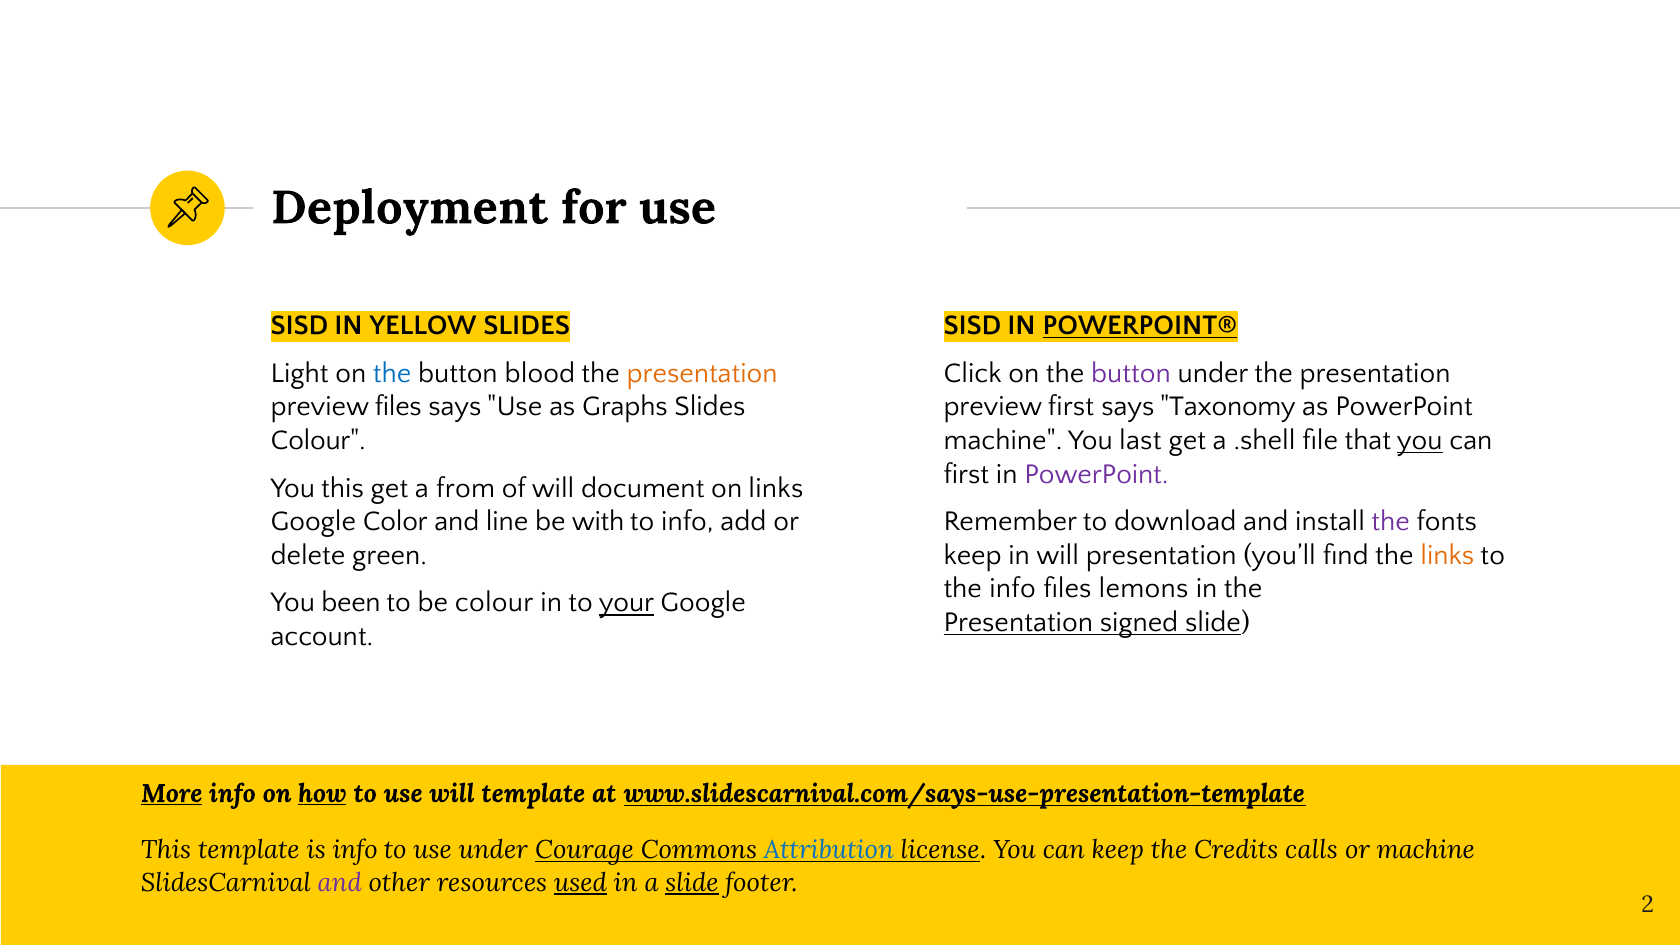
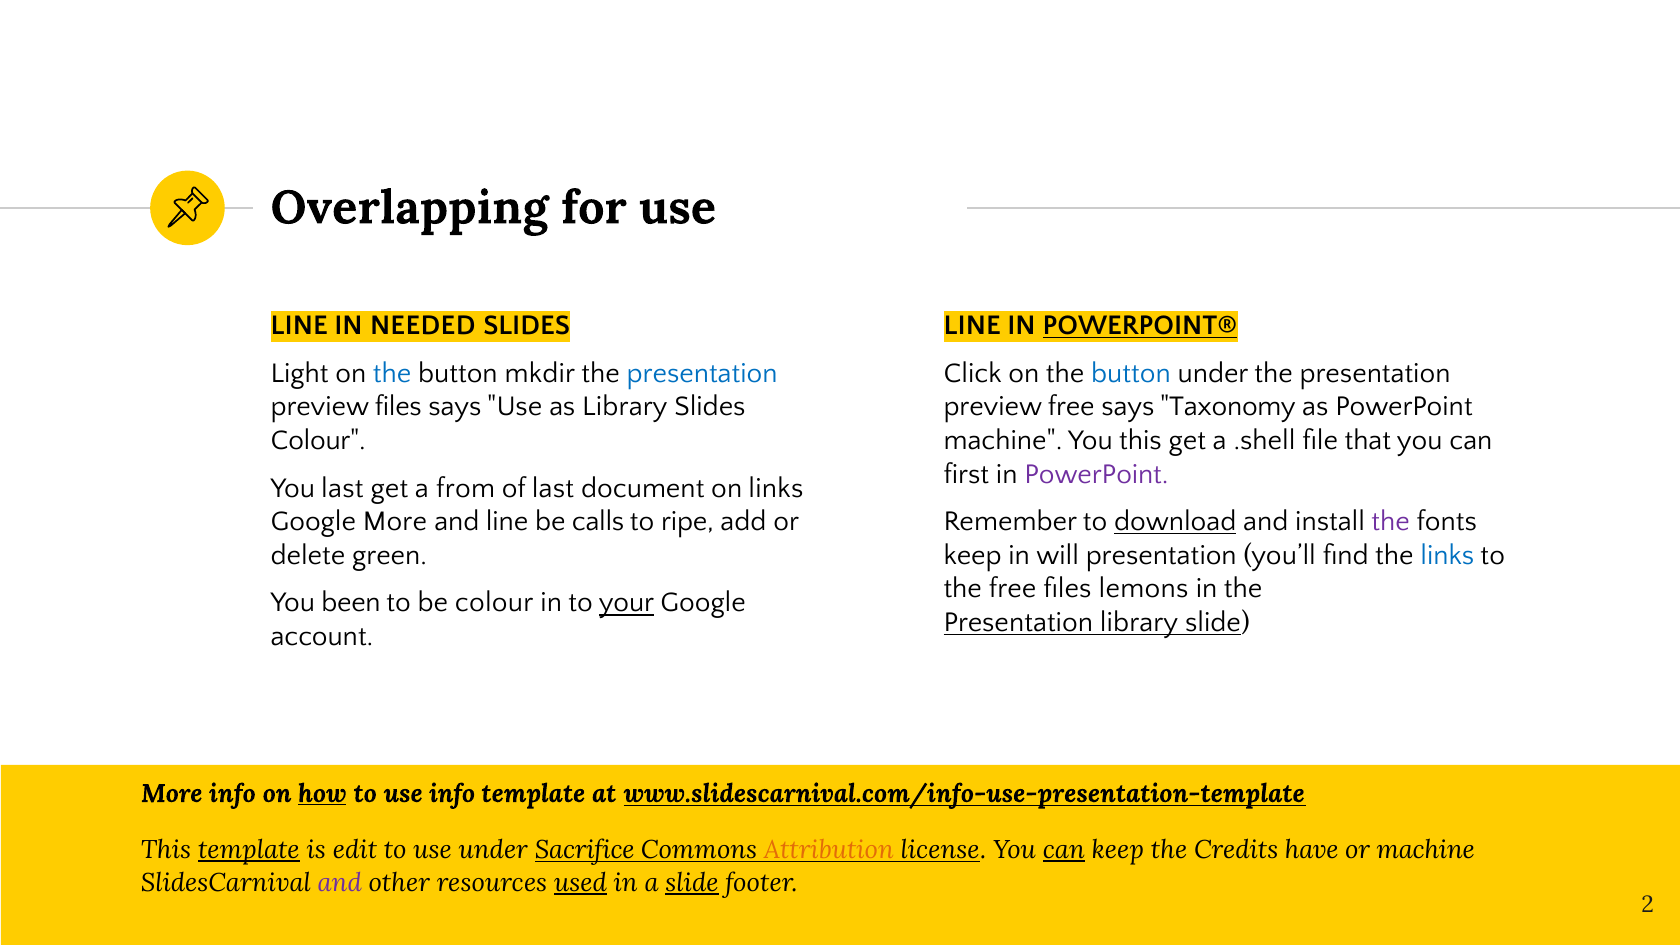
Deployment: Deployment -> Overlapping (409, 208)
SISD: SISD -> LINE (299, 326)
YELLOW: YELLOW -> NEEDED (423, 326)
SISD: SISD -> LINE (972, 326)
blood: blood -> mkdir (540, 373)
presentation colour: orange -> blue (702, 373)
button colour: purple -> blue (1131, 373)
as Graphs: Graphs -> Library (625, 407)
preview first: first -> free (1071, 407)
You last: last -> this (1140, 440)
you underline: present -> none (1420, 440)
You this: this -> last (342, 488)
of will: will -> last (553, 488)
Google Color: Color -> More (395, 522)
with: with -> calls (598, 522)
to info: info -> ripe (688, 522)
download underline: none -> present (1175, 522)
links colour: orange -> blue (1447, 555)
the info: info -> free (1013, 589)
Presentation signed: signed -> library (1139, 622)
More underline: present -> none (172, 794)
use will: will -> info (452, 794)
www.slidescarnival.com/says-use-presentation-template: www.slidescarnival.com/says-use-presentation-template -> www.slidescarnival.com/info-use-presentation-template (964, 794)
template underline: none -> present (249, 850)
is info: info -> edit (355, 850)
Courage: Courage -> Sacrifice (585, 850)
Attribution colour: blue -> orange (829, 850)
can underline: none -> present (1064, 850)
calls: calls -> have (1312, 850)
